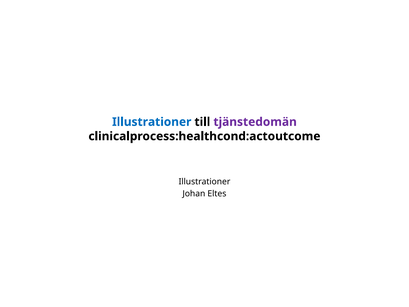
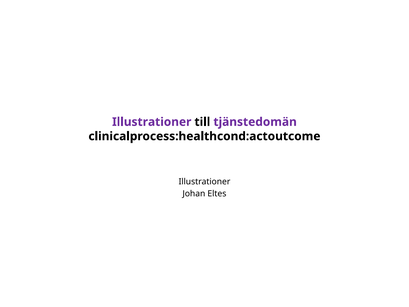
Illustrationer colour: blue -> purple (152, 122)
